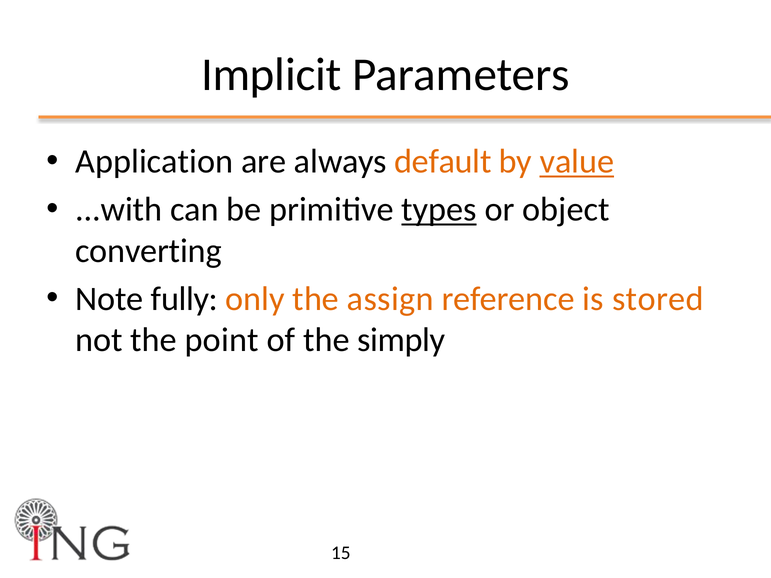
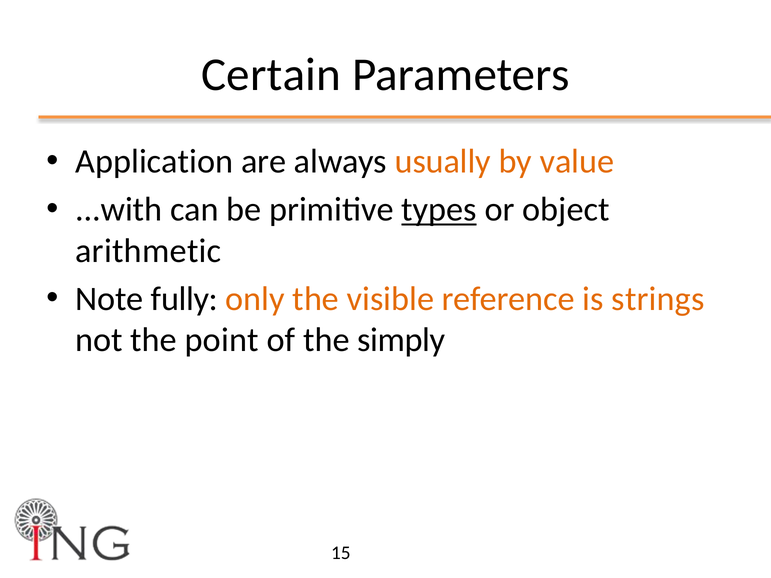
Implicit: Implicit -> Certain (271, 75)
default: default -> usually (443, 162)
value underline: present -> none (577, 162)
converting: converting -> arithmetic (148, 251)
assign: assign -> visible (390, 299)
stored: stored -> strings (658, 299)
